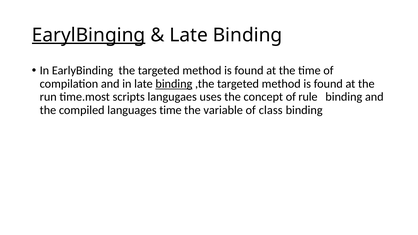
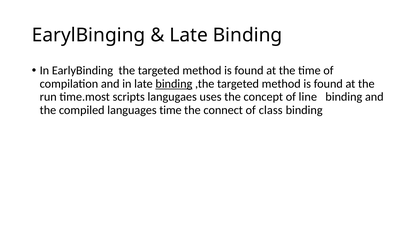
EarylBinging underline: present -> none (89, 35)
rule: rule -> line (308, 97)
variable: variable -> connect (223, 110)
